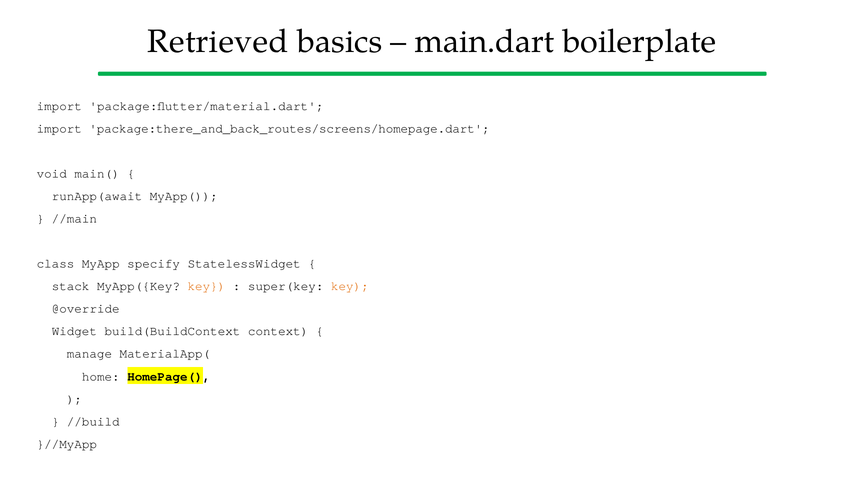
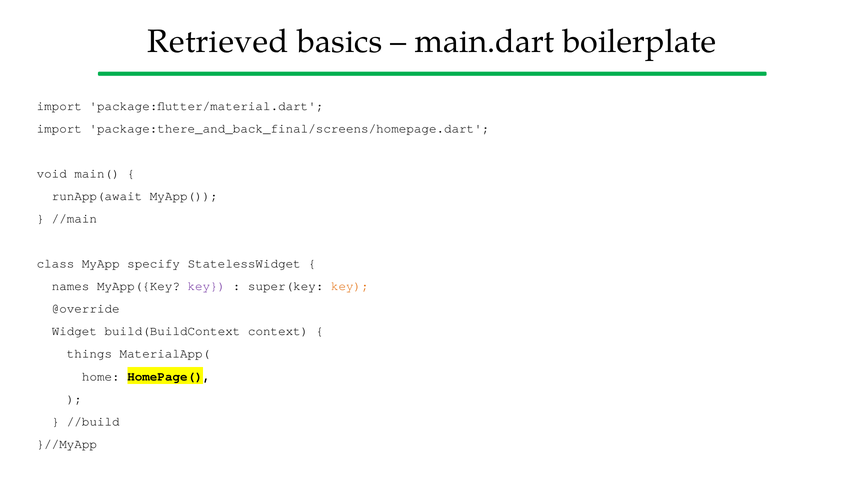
package:there_and_back_routes/screens/homepage.dart: package:there_and_back_routes/screens/homepage.dart -> package:there_and_back_final/screens/homepage.dart (289, 129)
stack: stack -> names (71, 286)
key colour: orange -> purple (206, 286)
manage: manage -> things (89, 354)
